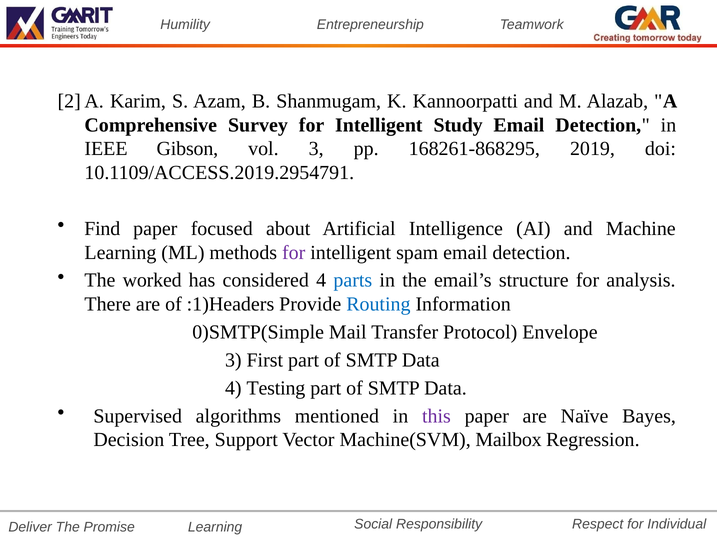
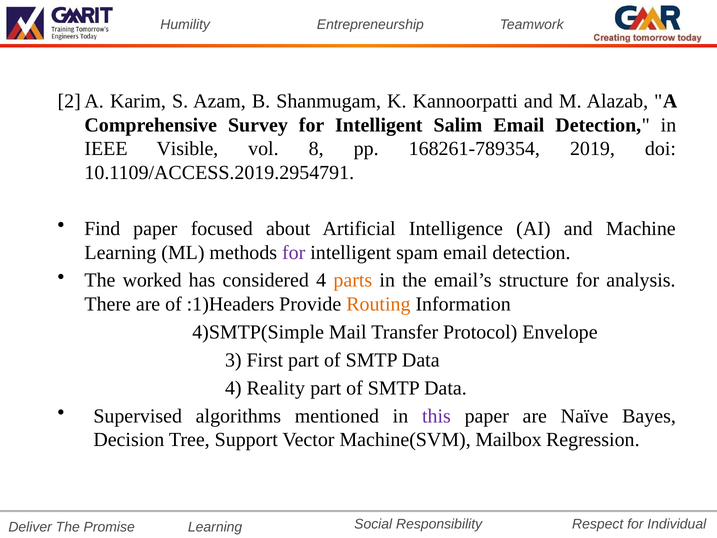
Study: Study -> Salim (458, 125)
Gibson: Gibson -> Visible (187, 149)
vol 3: 3 -> 8 (316, 149)
168261-868295: 168261-868295 -> 168261-789354 (474, 149)
parts colour: blue -> orange (353, 280)
Routing colour: blue -> orange (378, 304)
0)SMTP(Simple: 0)SMTP(Simple -> 4)SMTP(Simple (258, 332)
Testing: Testing -> Reality (276, 388)
